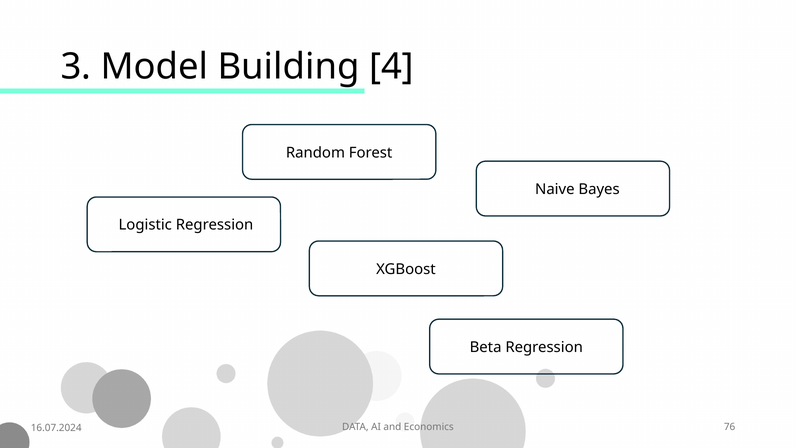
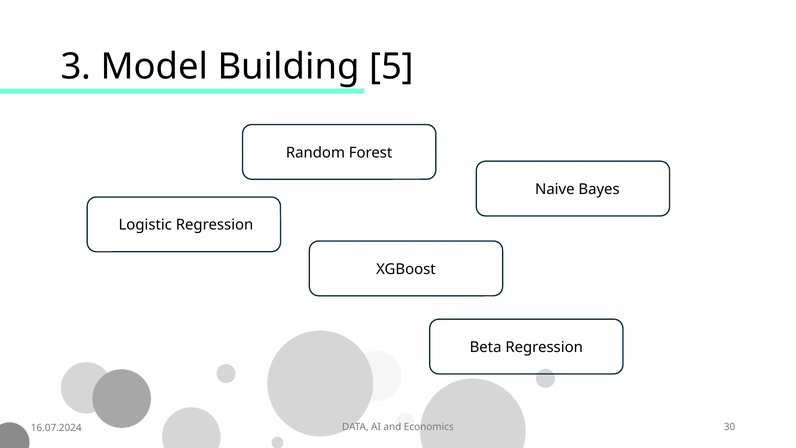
4: 4 -> 5 (392, 67)
76: 76 -> 30 (730, 427)
